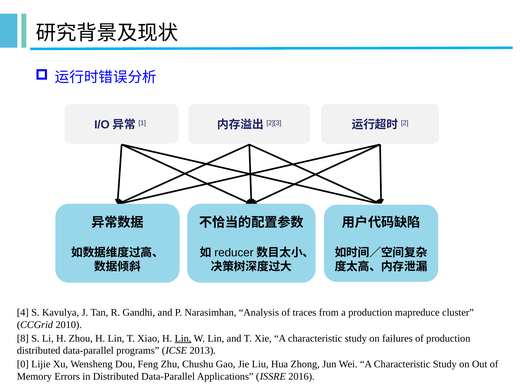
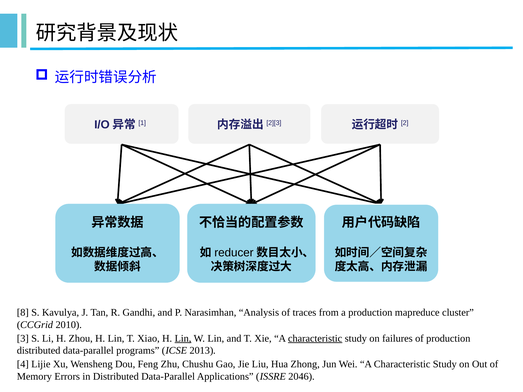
4: 4 -> 8 (23, 313)
8: 8 -> 3 (23, 339)
characteristic underline: none -> present (315, 339)
0: 0 -> 4 (23, 364)
2016: 2016 -> 2046 (301, 377)
